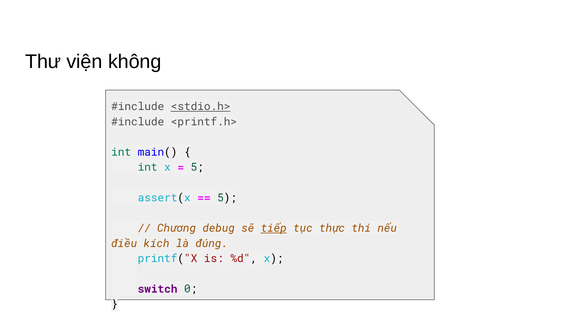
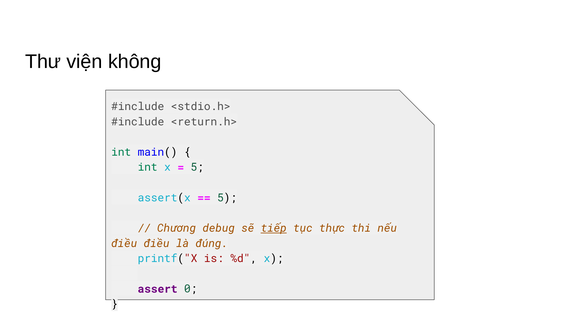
<stdio.h> underline: present -> none (201, 107)
<printf.h>: <printf.h> -> <return.h> (204, 122)
điều kích: kích -> điều (157, 243)
switch: switch -> assert (158, 289)
